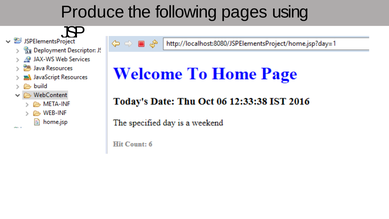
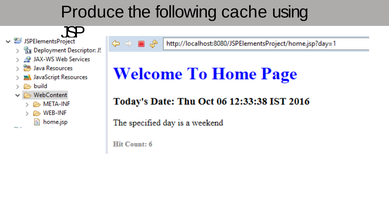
pages: pages -> cache (244, 12)
